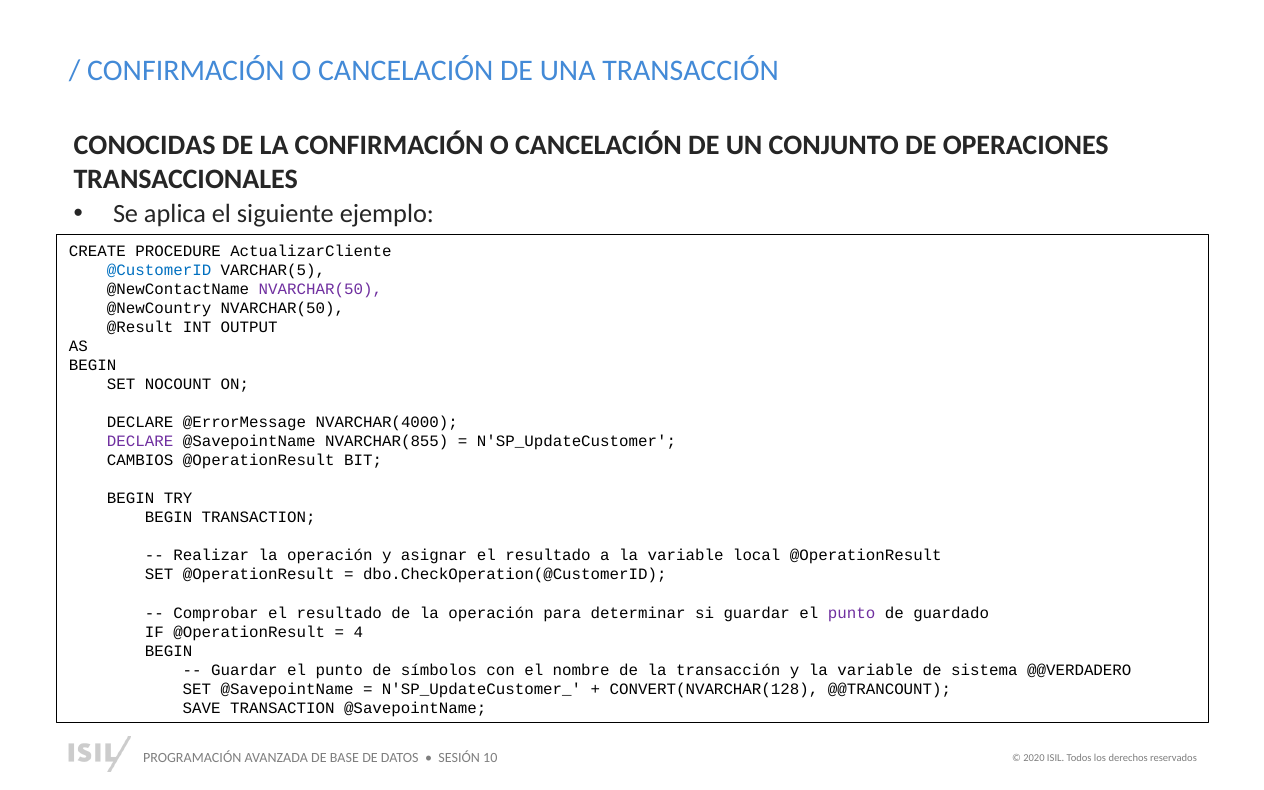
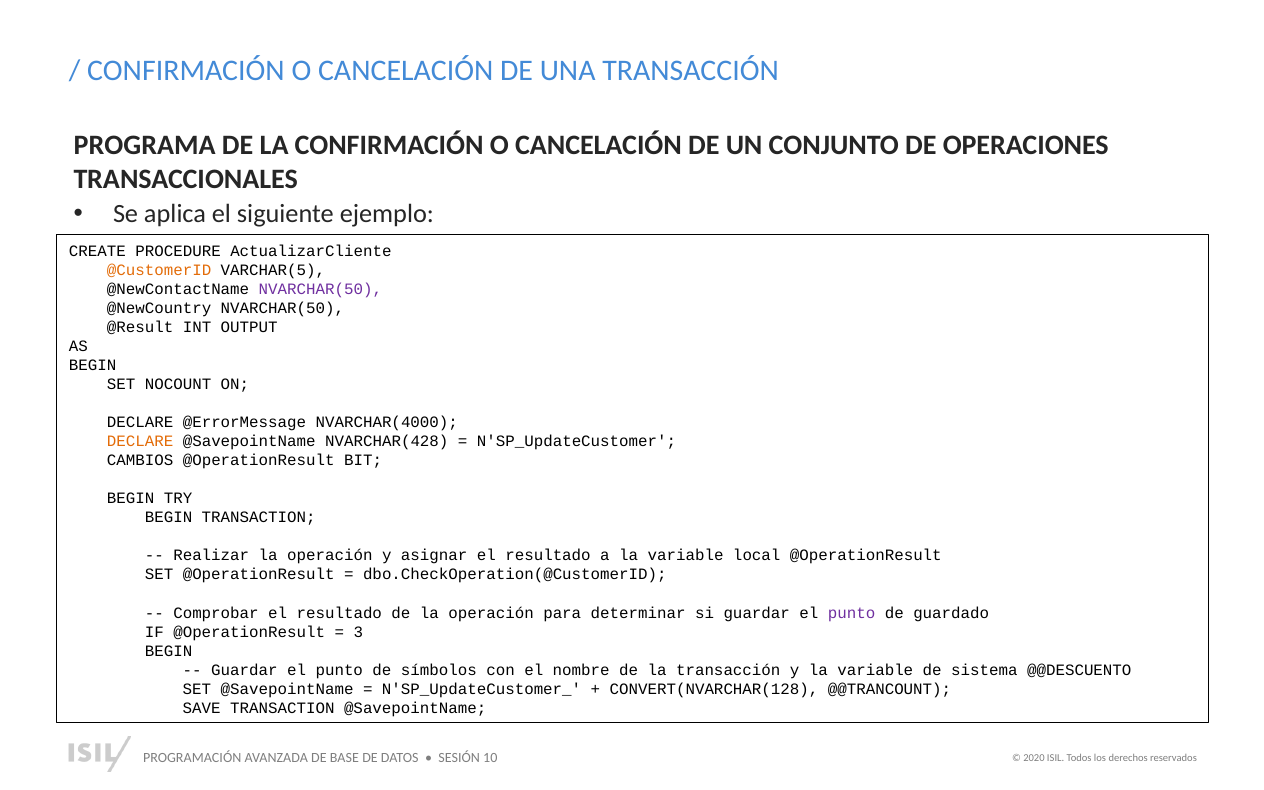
CONOCIDAS: CONOCIDAS -> PROGRAMA (145, 145)
@CustomerID colour: blue -> orange (159, 271)
DECLARE colour: purple -> orange (140, 442)
NVARCHAR(855: NVARCHAR(855 -> NVARCHAR(428 (387, 442)
4: 4 -> 3 (358, 632)
@@VERDADERO: @@VERDADERO -> @@DESCUENTO (1079, 670)
